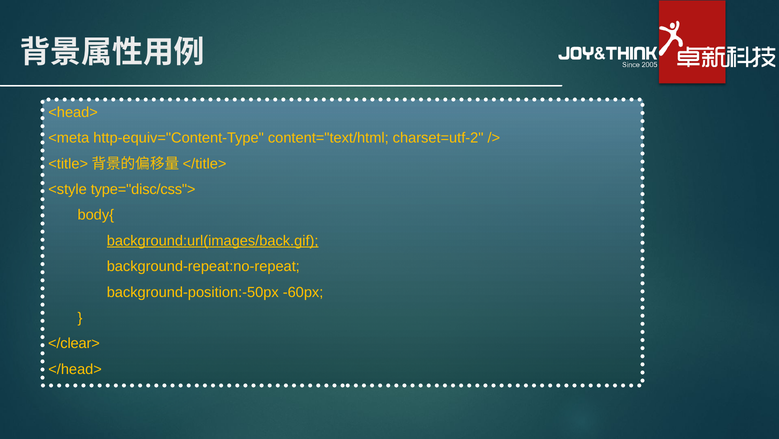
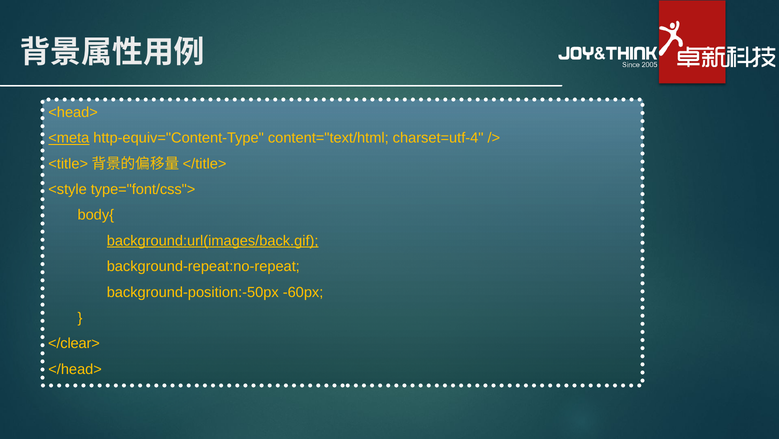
<meta underline: none -> present (69, 138)
charset=utf-2: charset=utf-2 -> charset=utf-4 (438, 138)
type="disc/css">: type="disc/css"> -> type="font/css"> (143, 189)
